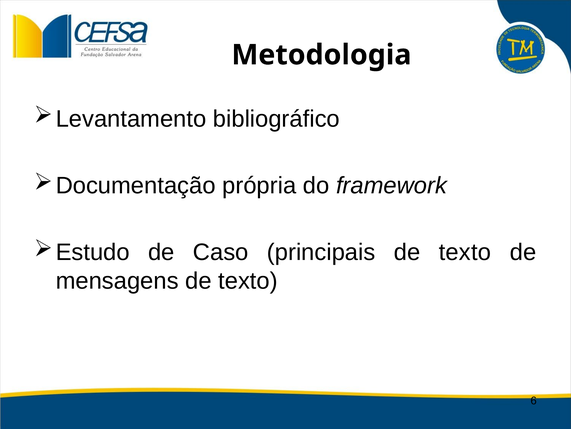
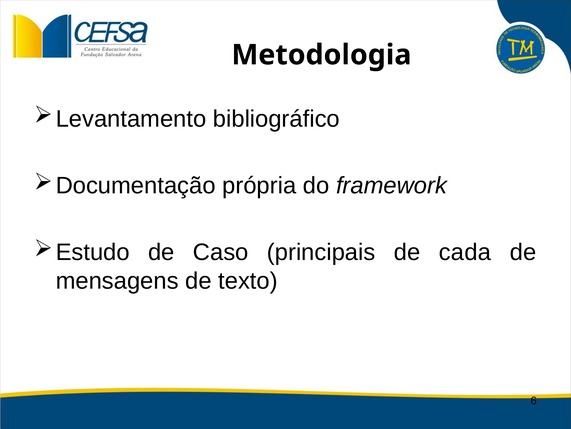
texto: texto -> cada (465, 252)
